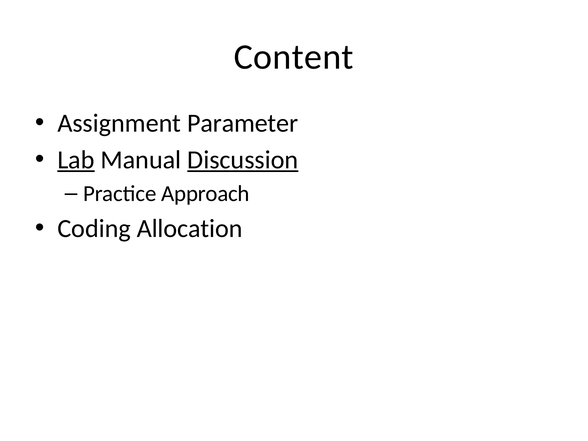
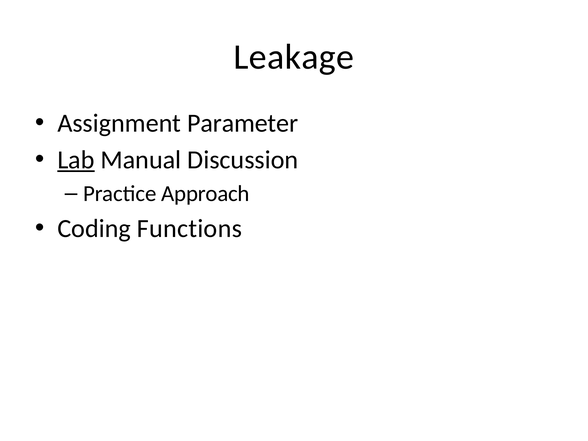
Content: Content -> Leakage (294, 57)
Discussion underline: present -> none (243, 160)
Allocation: Allocation -> Functions (189, 229)
